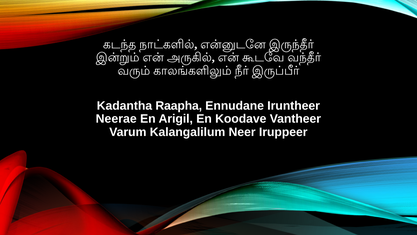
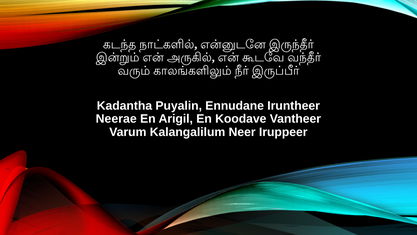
Raapha: Raapha -> Puyalin (179, 106)
